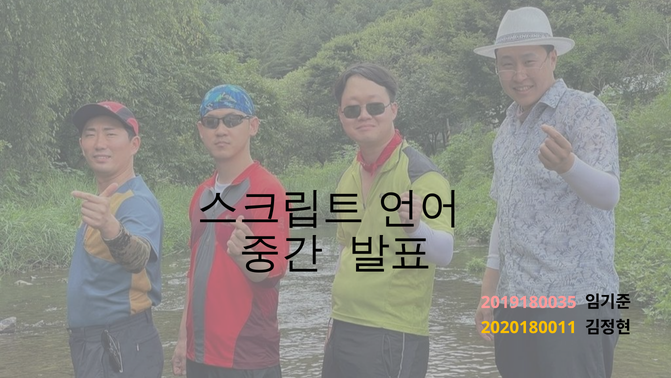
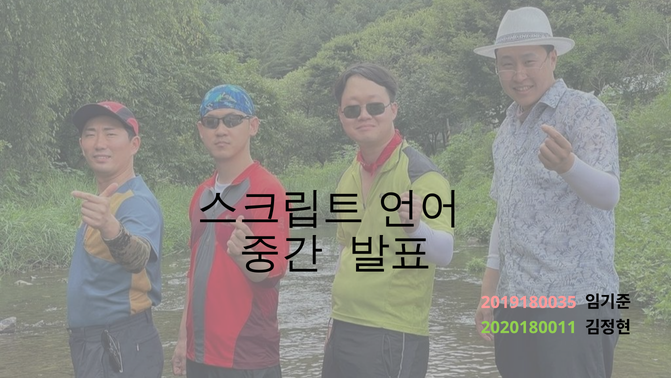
2020180011 colour: yellow -> light green (529, 327)
